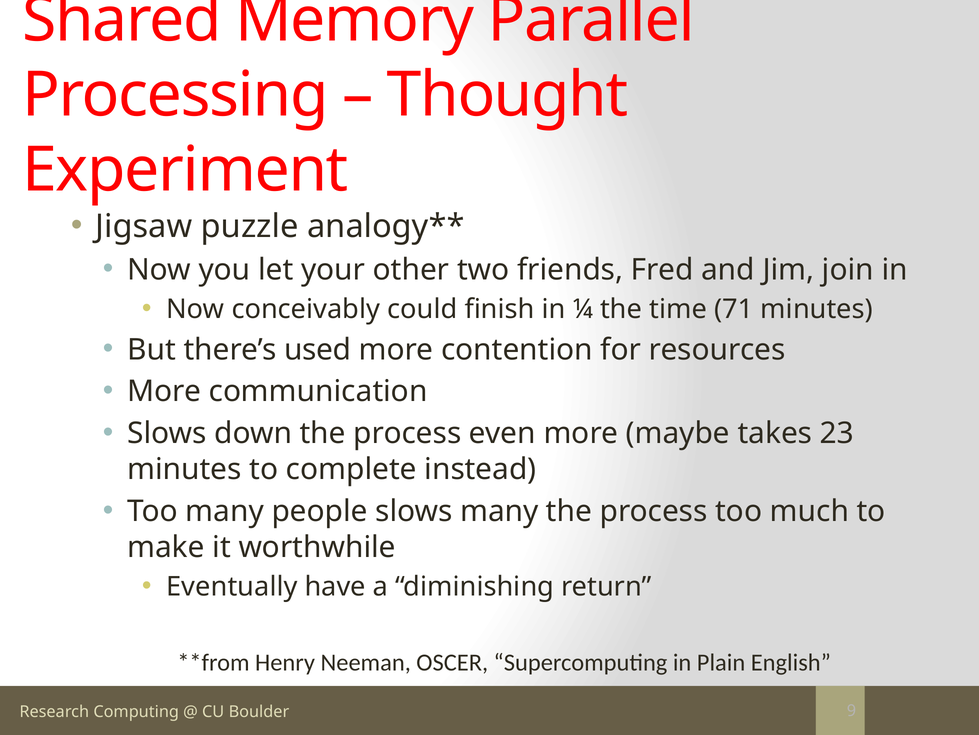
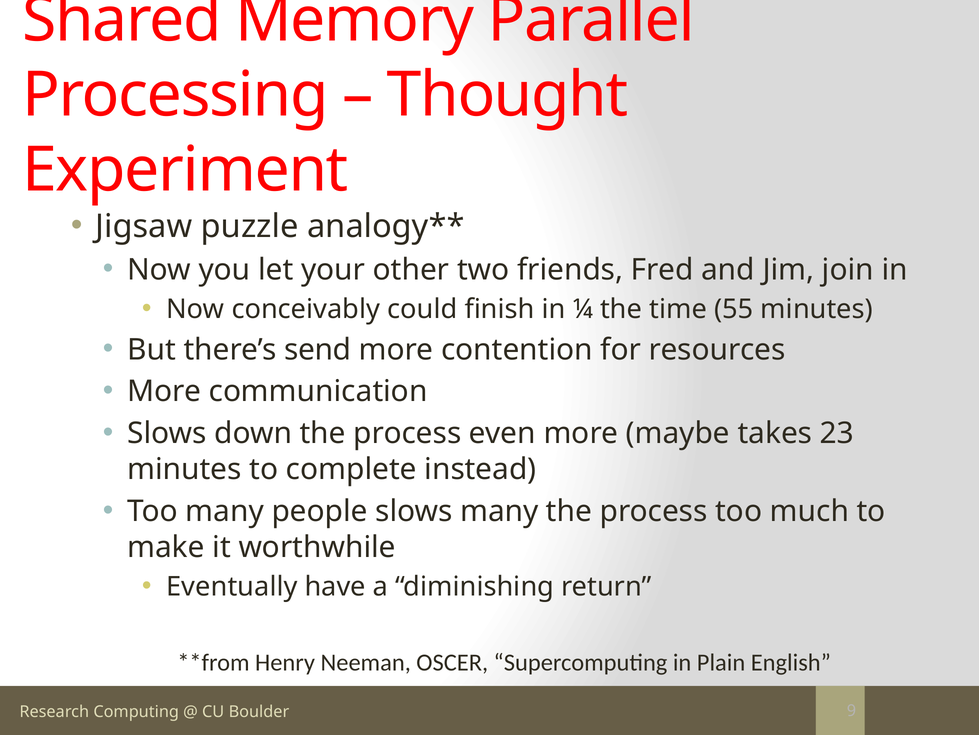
71: 71 -> 55 (734, 309)
used: used -> send (318, 349)
